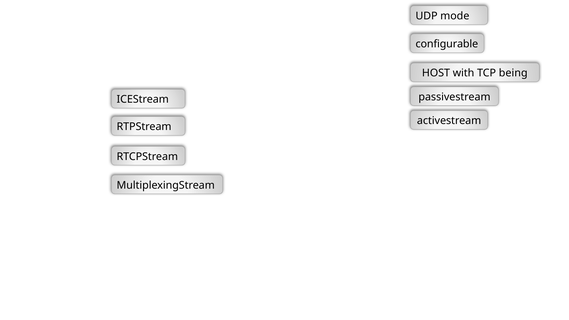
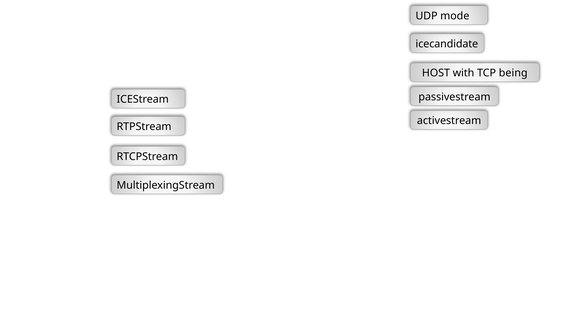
configurable: configurable -> icecandidate (447, 44)
